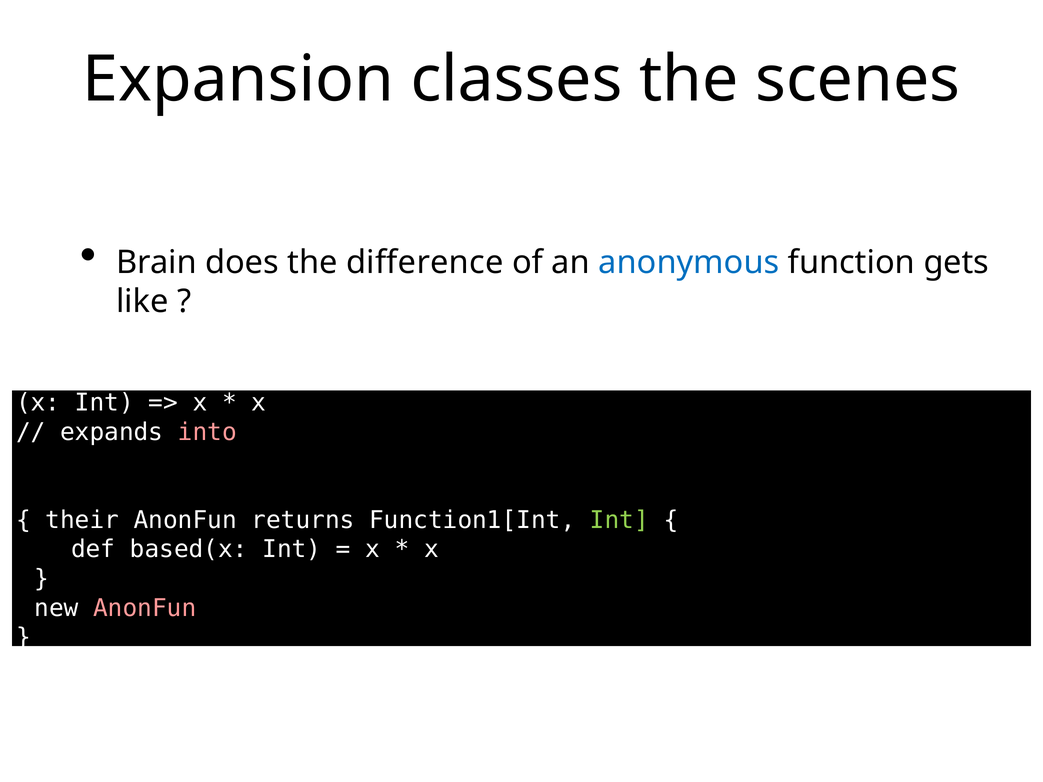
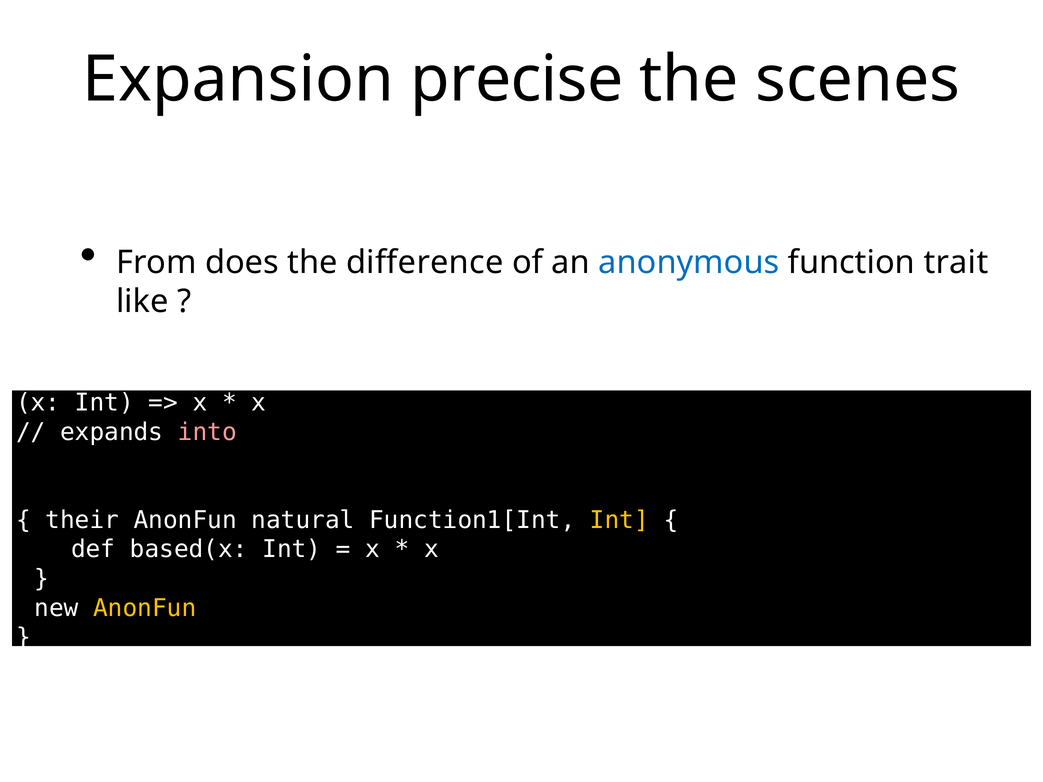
classes: classes -> precise (517, 79)
Brain: Brain -> From (156, 263)
gets: gets -> trait (956, 263)
returns: returns -> natural (303, 520)
Int colour: light green -> yellow (619, 520)
AnonFun colour: pink -> yellow (145, 608)
